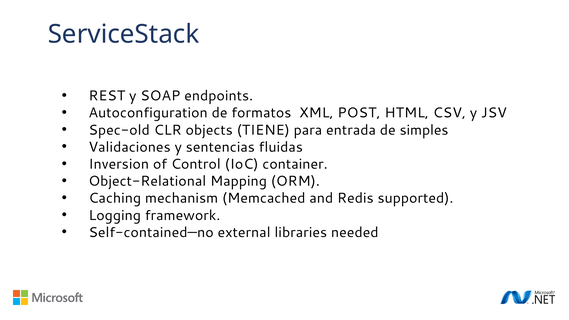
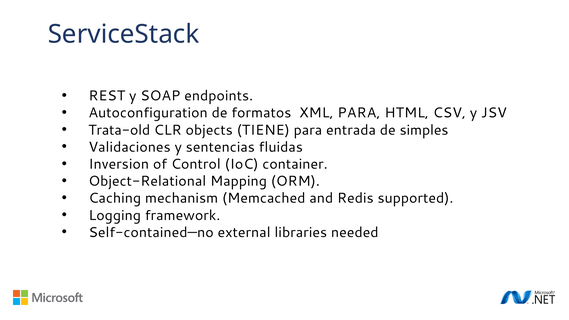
XML POST: POST -> PARA (359, 113)
Spec-old: Spec-old -> Trata-old (119, 130)
